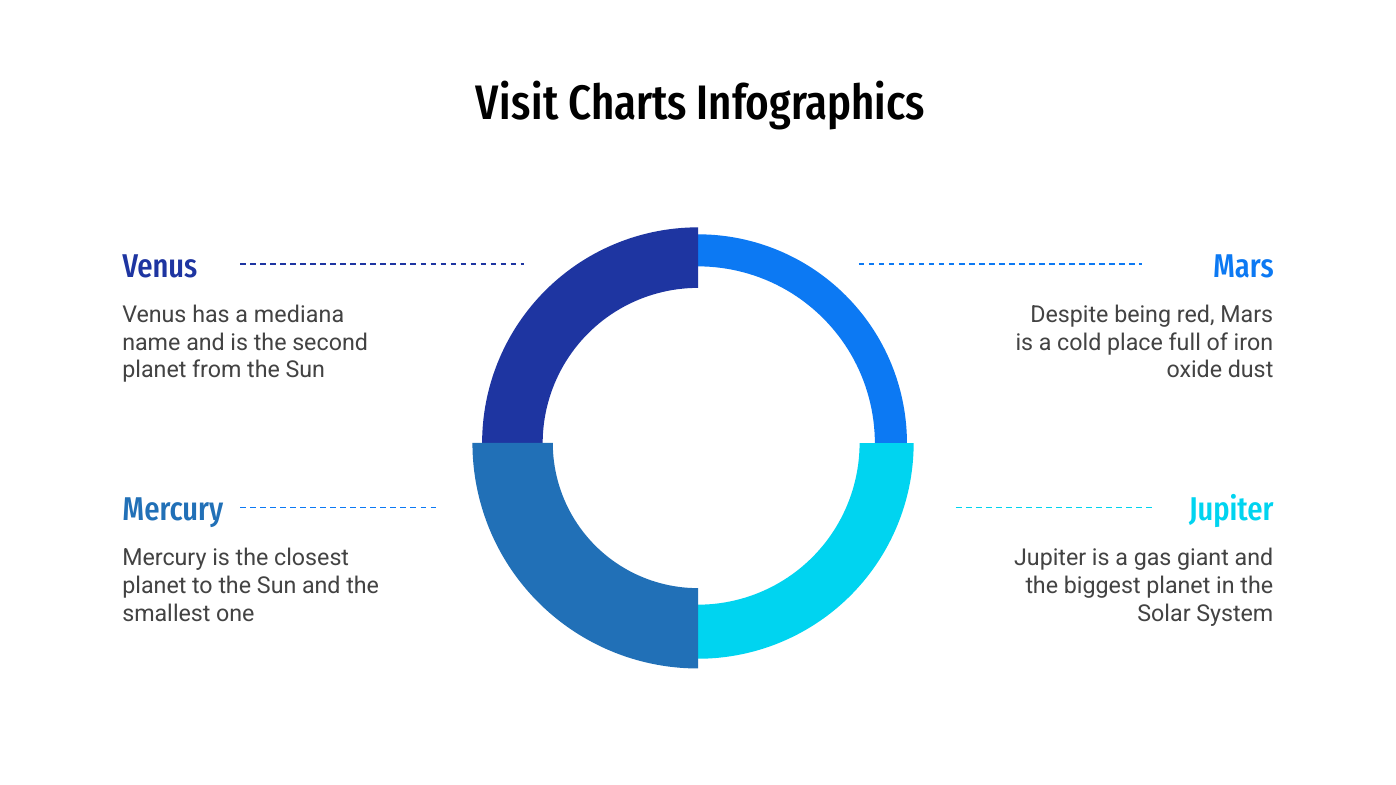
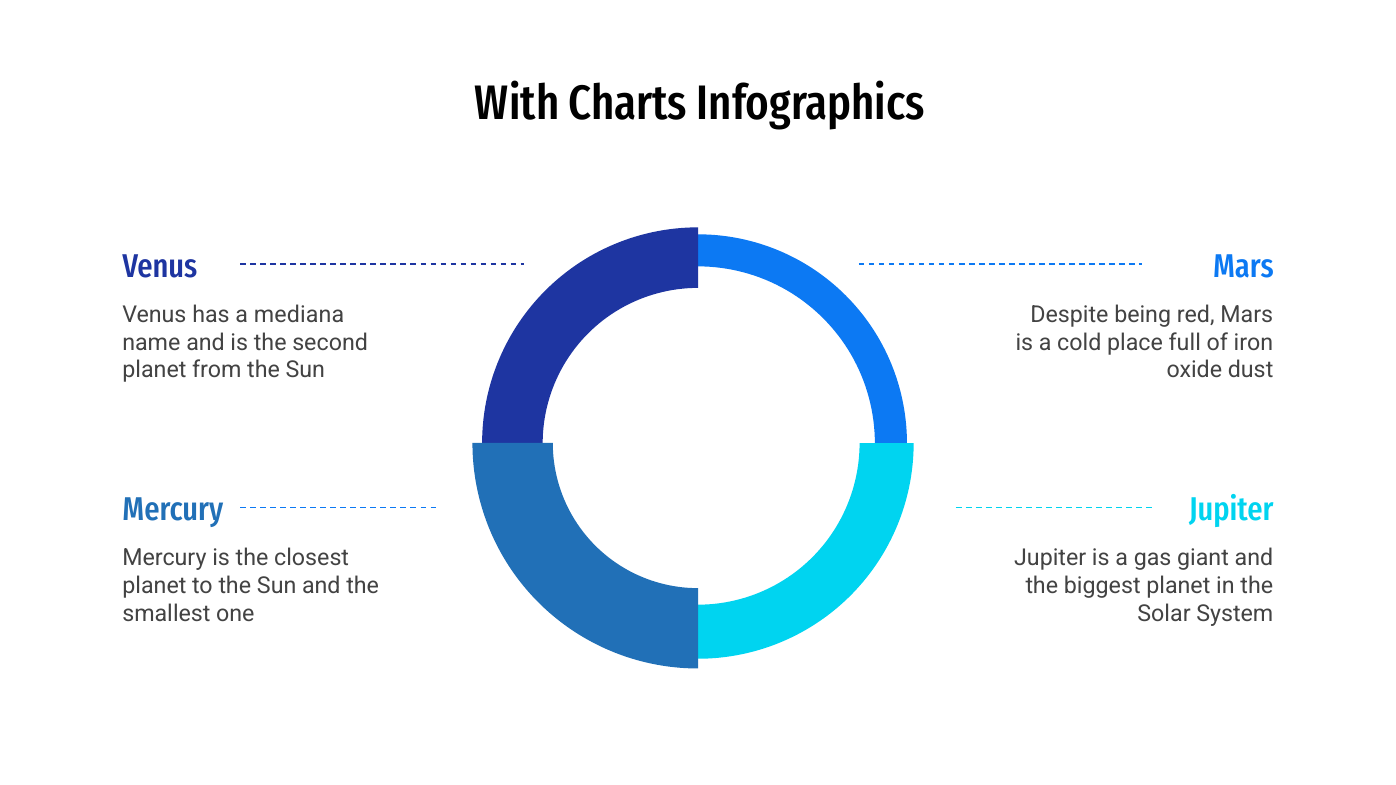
Visit: Visit -> With (517, 104)
